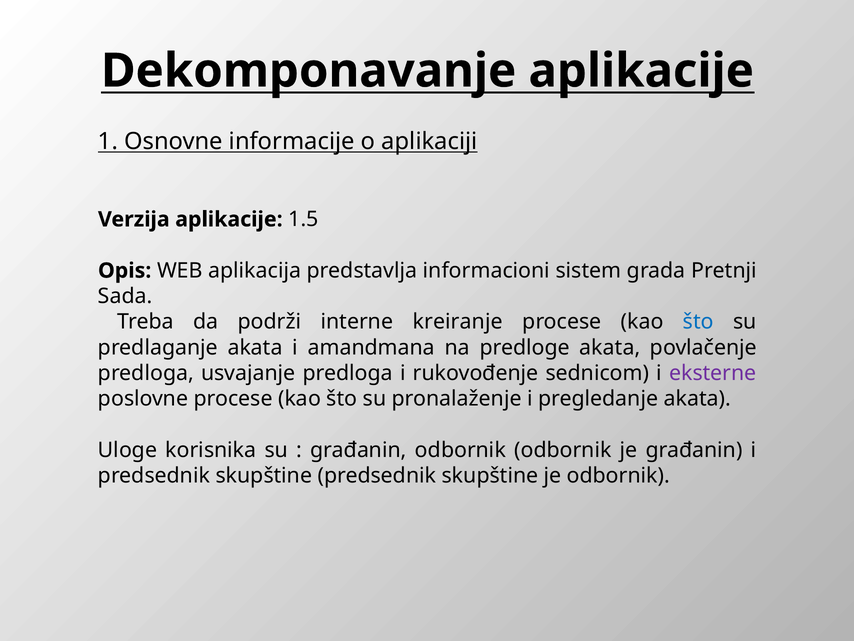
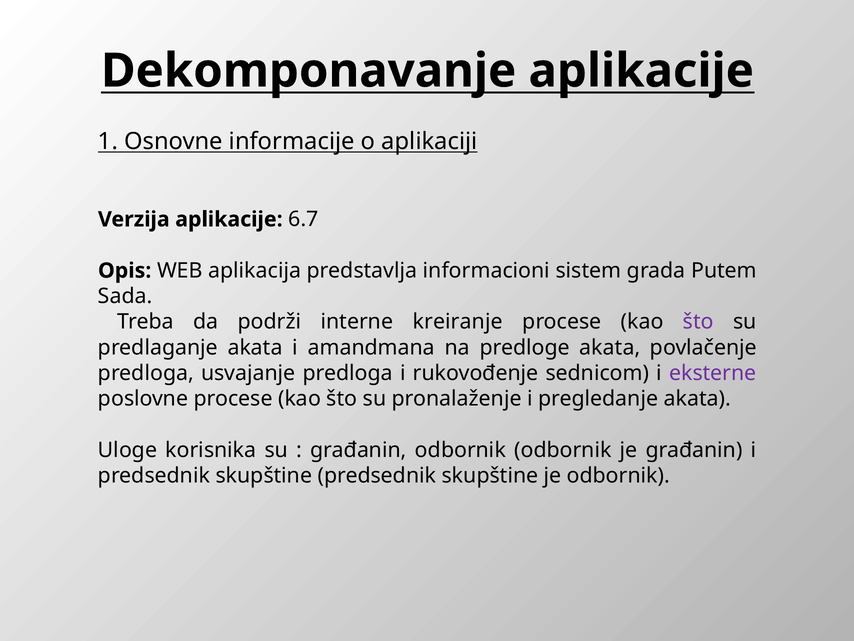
1.5: 1.5 -> 6.7 (303, 219)
Pretnji: Pretnji -> Putem (724, 270)
što colour: blue -> purple (698, 322)
